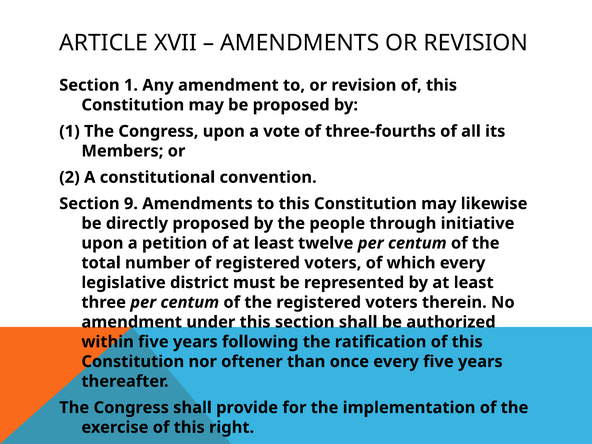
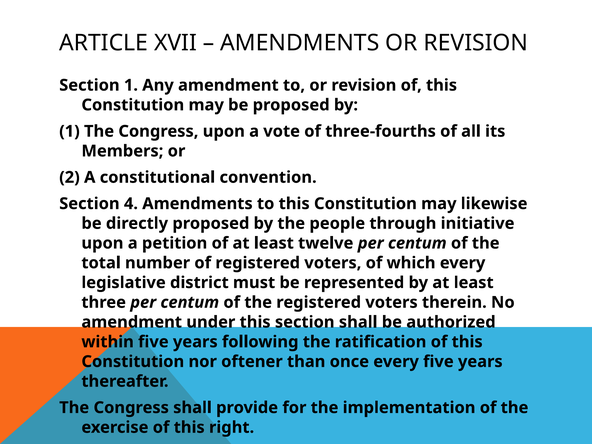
9: 9 -> 4 (131, 204)
